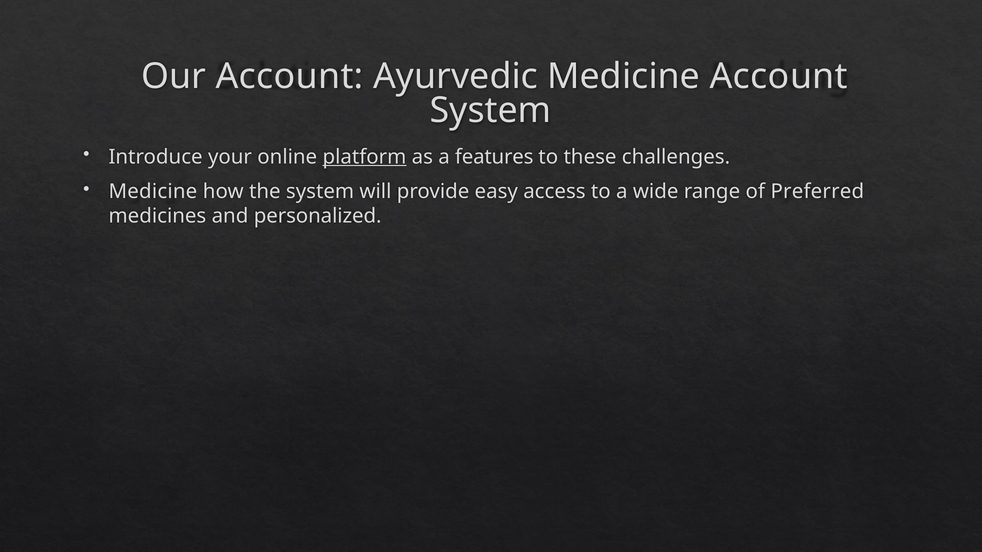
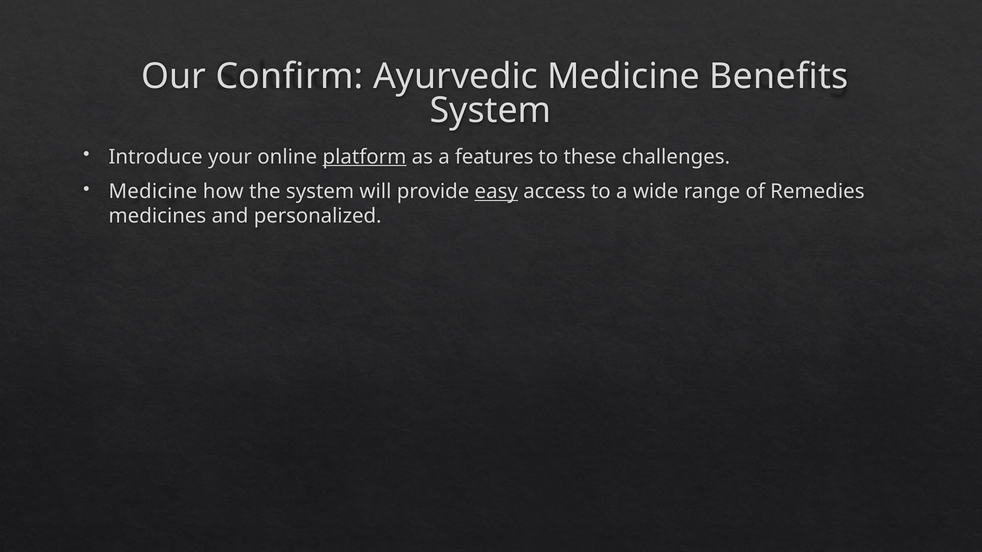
Our Account: Account -> Confirm (290, 76)
Medicine Account: Account -> Benefits (779, 76)
easy underline: none -> present (496, 192)
Preferred: Preferred -> Remedies (817, 192)
